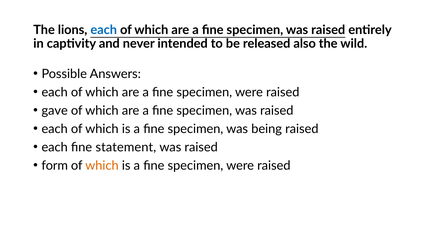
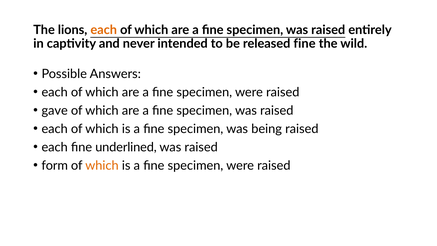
each colour: blue -> orange (104, 30)
released also: also -> fine (305, 44)
statement: statement -> underlined (126, 147)
